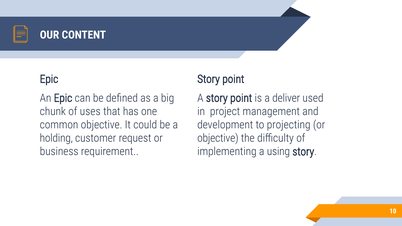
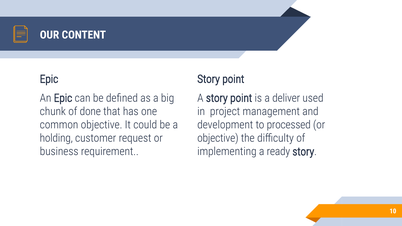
uses: uses -> done (90, 112)
projecting: projecting -> processed (289, 125)
using: using -> ready (278, 152)
